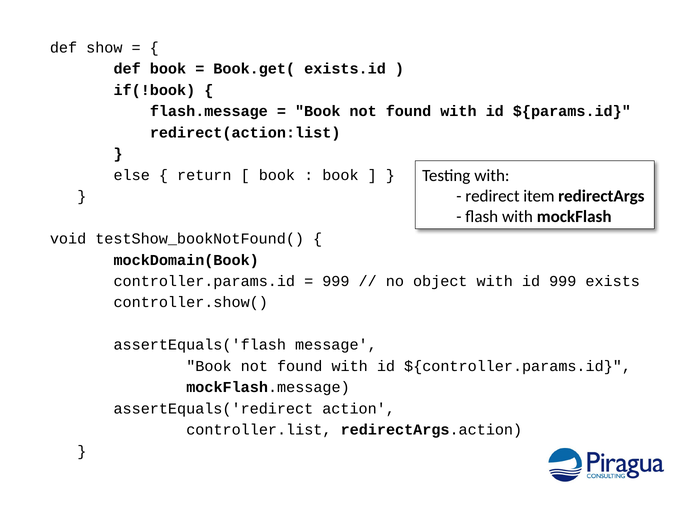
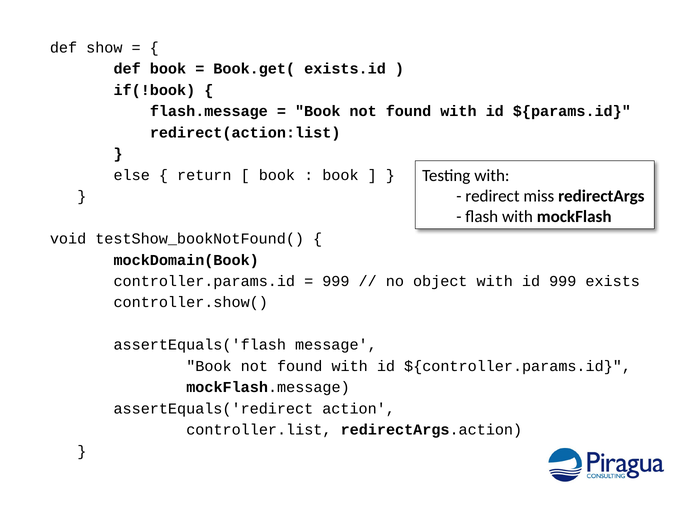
item: item -> miss (539, 196)
